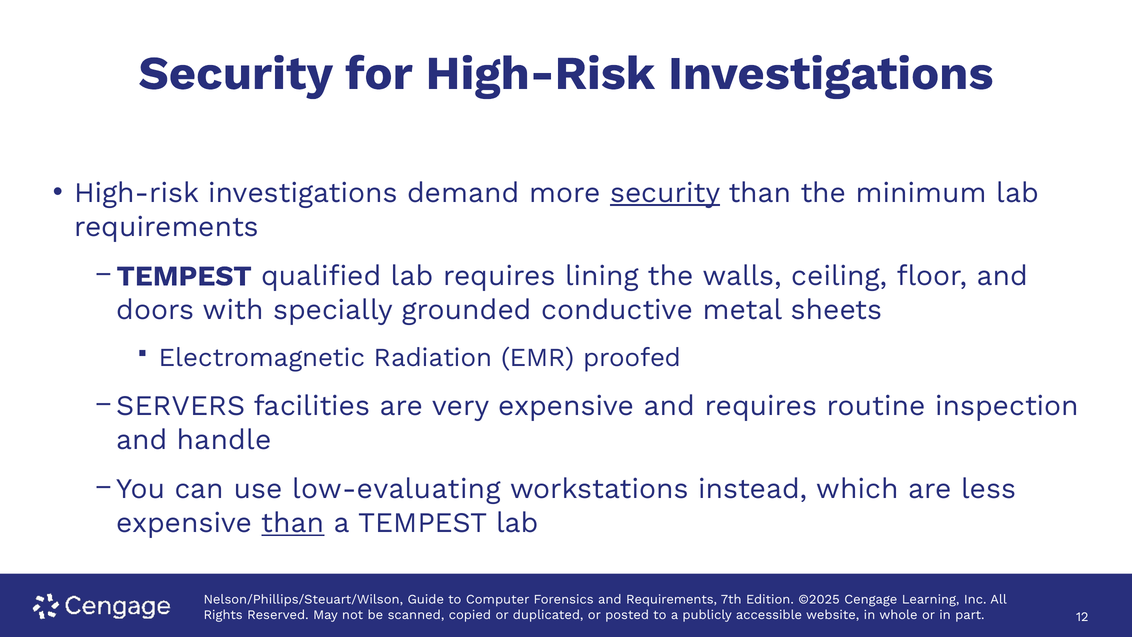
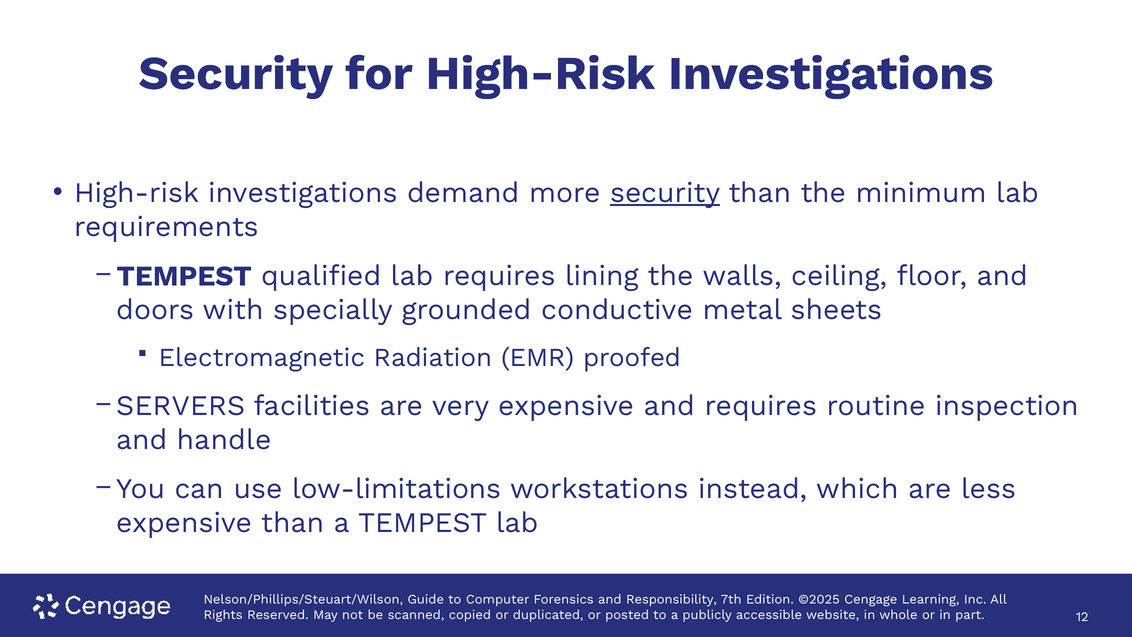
low-evaluating: low-evaluating -> low-limitations (397, 489)
than underline: present -> none (293, 523)
and Requirements: Requirements -> Responsibility (671, 599)
